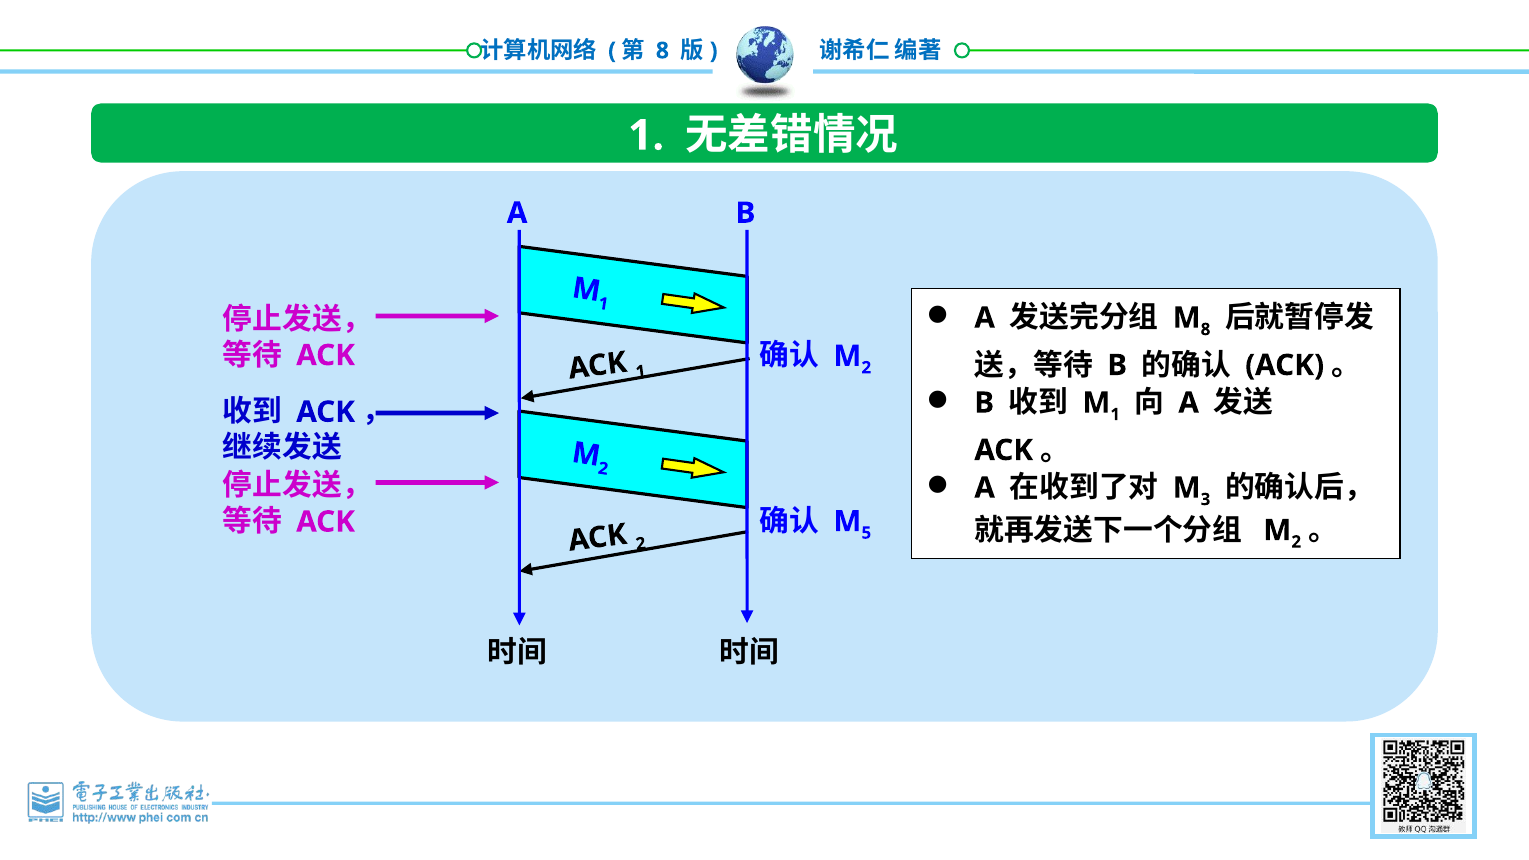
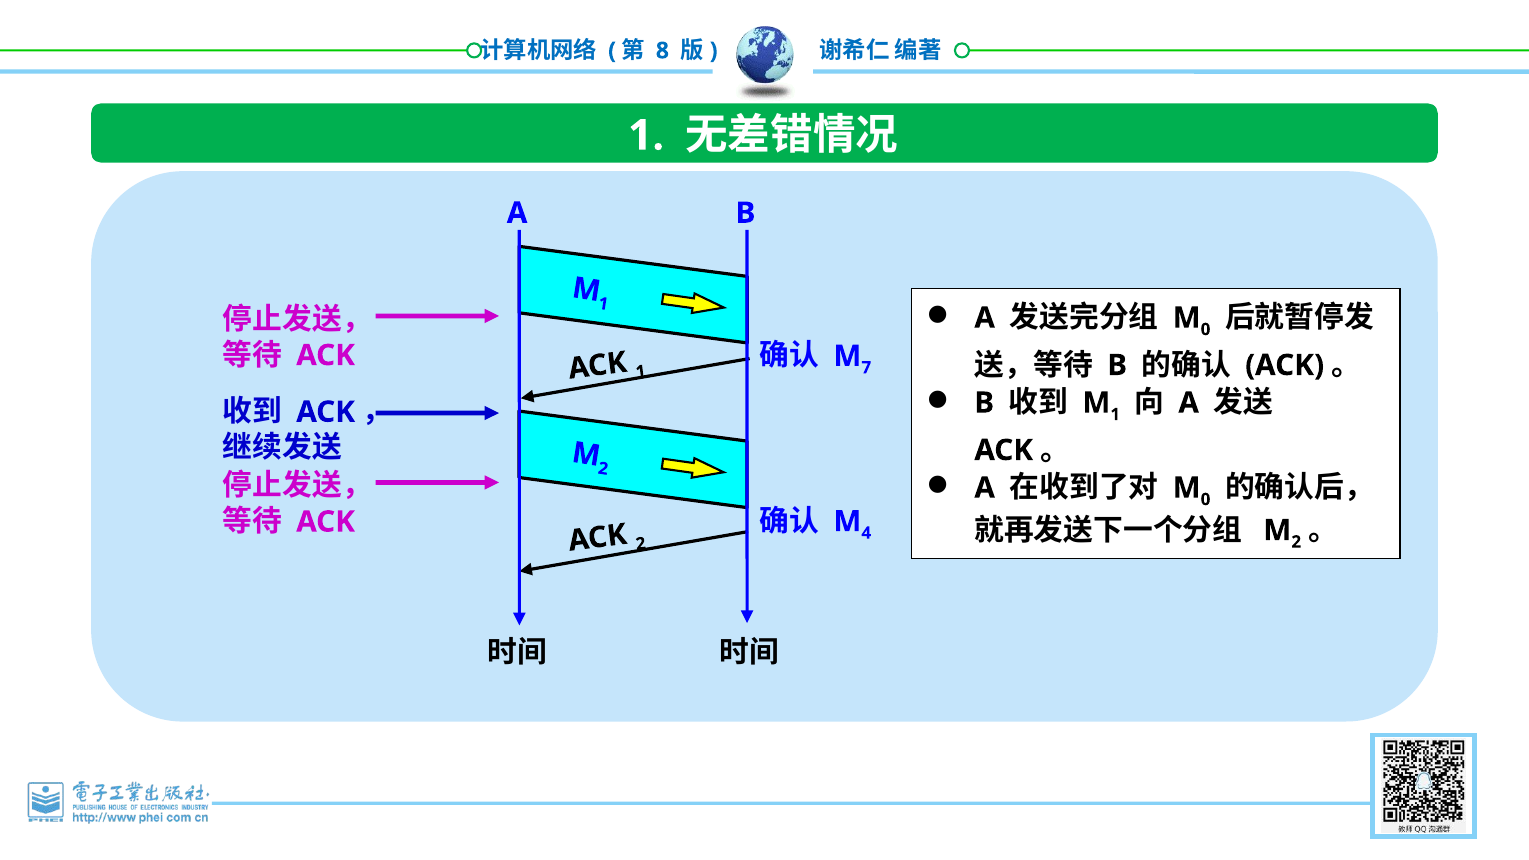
8: 8 -> 0 (1206, 329)
2: 2 -> 7 (866, 368)
3: 3 -> 0 (1206, 499)
5: 5 -> 4 (866, 533)
